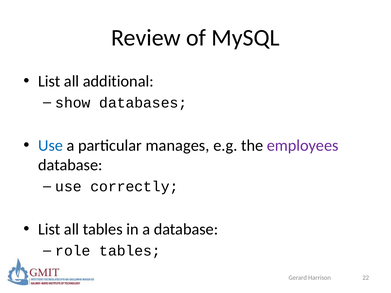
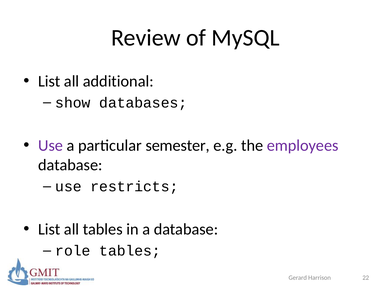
Use colour: blue -> purple (51, 146)
manages: manages -> semester (178, 146)
correctly: correctly -> restricts (134, 187)
